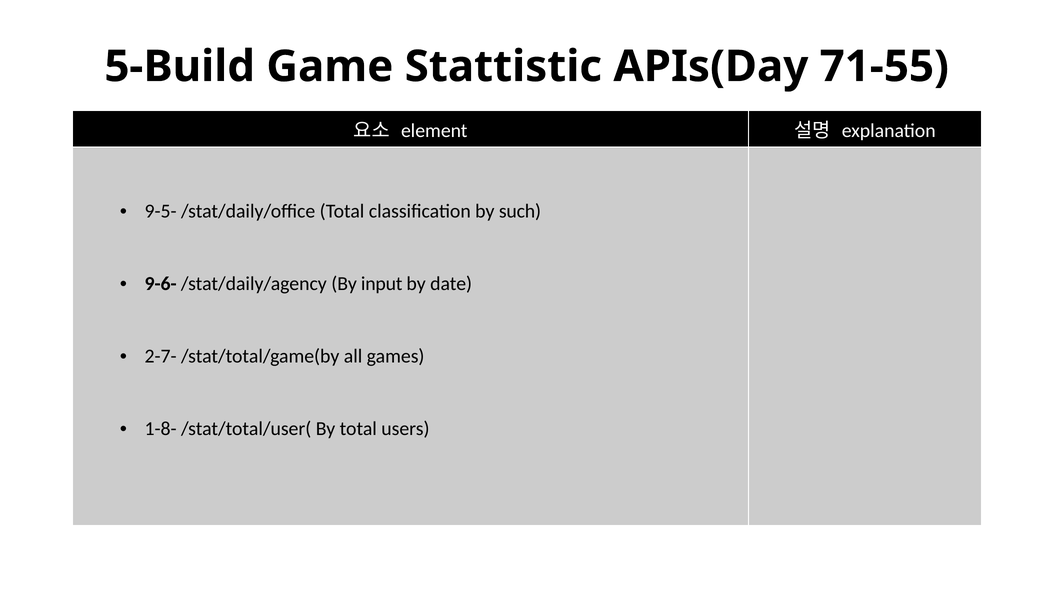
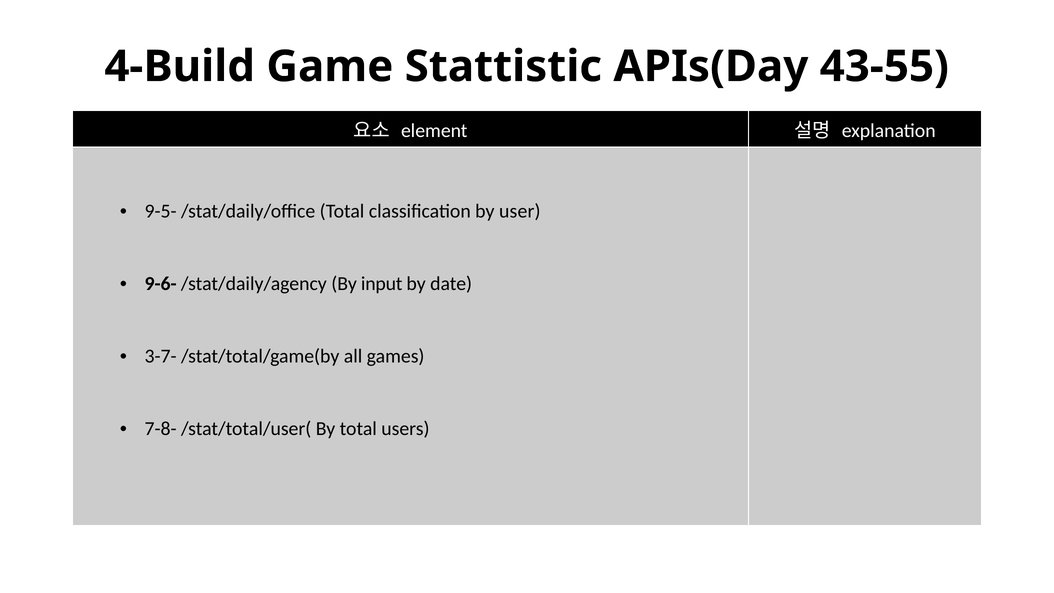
5-Build: 5-Build -> 4-Build (180, 67)
71-55: 71-55 -> 43-55 (884, 67)
such: such -> user (520, 211)
2-7-: 2-7- -> 3-7- (161, 356)
1-8-: 1-8- -> 7-8- (161, 428)
